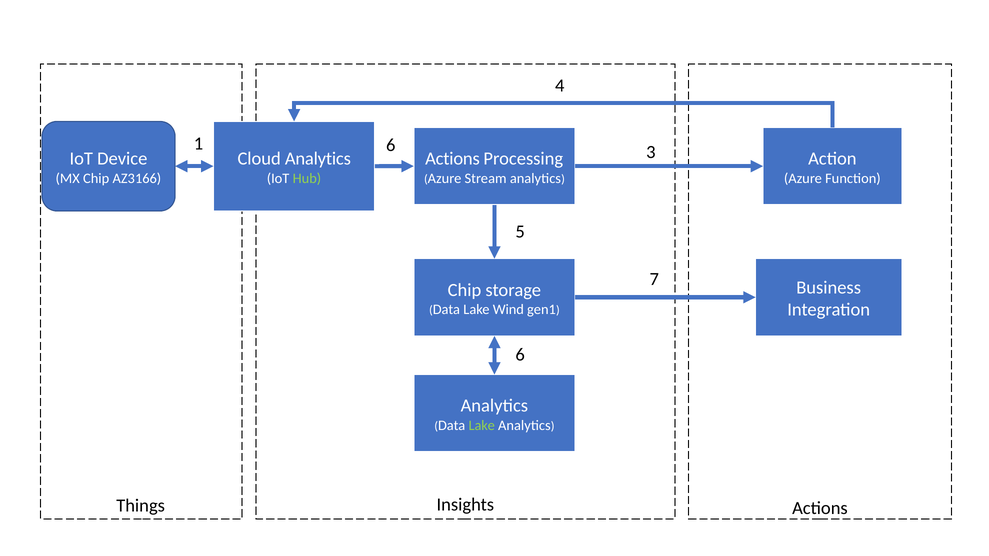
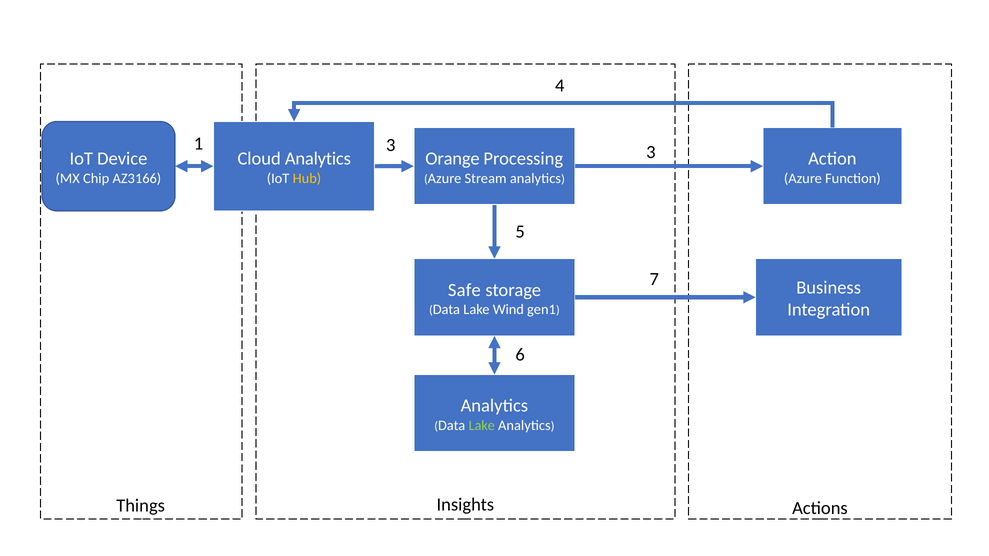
1 6: 6 -> 3 (391, 145)
Actions: Actions -> Orange (452, 159)
Hub colour: light green -> yellow (307, 178)
Chip: Chip -> Safe (464, 290)
